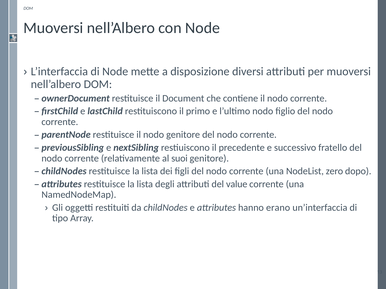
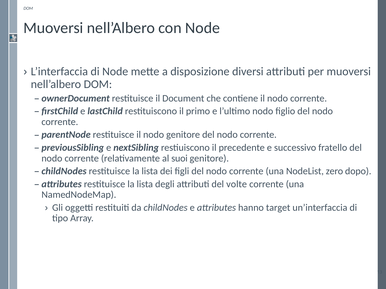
value: value -> volte (237, 184)
erano: erano -> target (278, 208)
